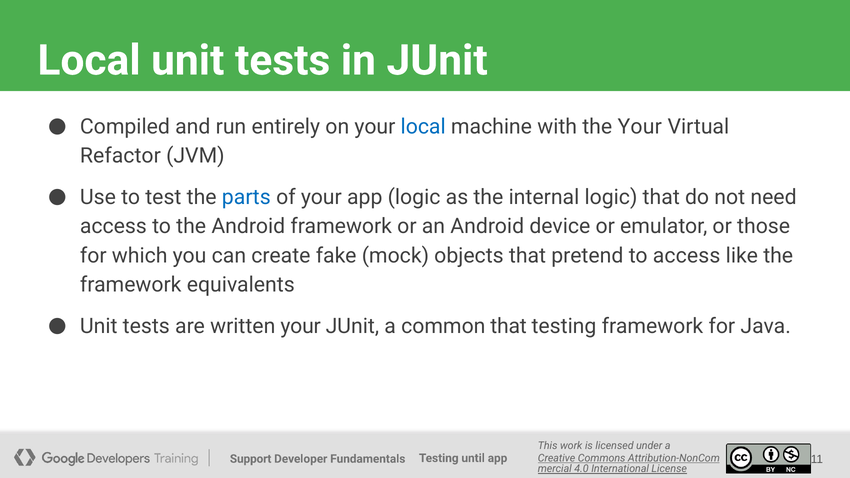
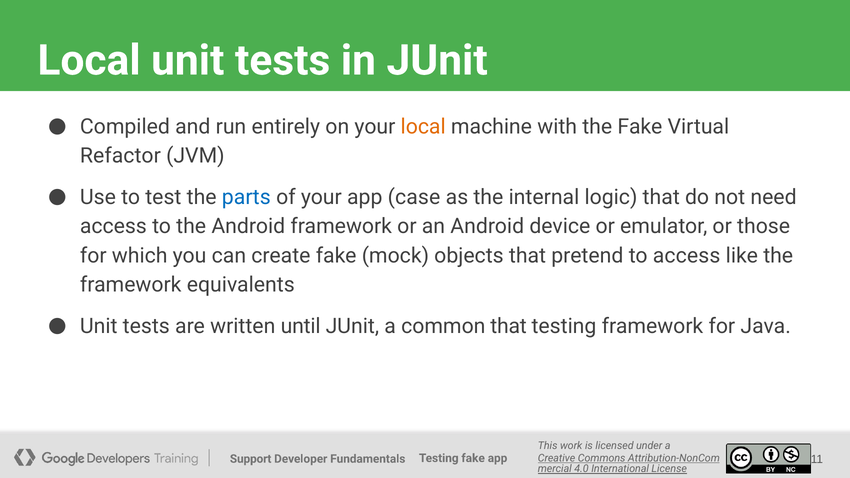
local colour: blue -> orange (423, 127)
the Your: Your -> Fake (640, 127)
app logic: logic -> case (414, 197)
written your: your -> until (301, 326)
Testing until: until -> fake (473, 458)
